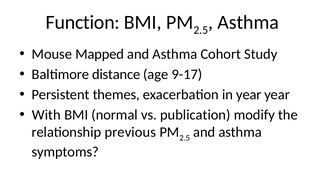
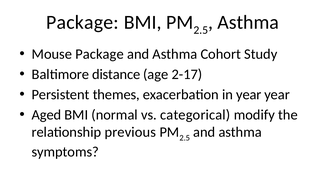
Function: Function -> Package (83, 22)
Mouse Mapped: Mapped -> Package (100, 54)
9-17: 9-17 -> 2-17 (187, 74)
With: With -> Aged (46, 115)
publication: publication -> categorical (195, 115)
